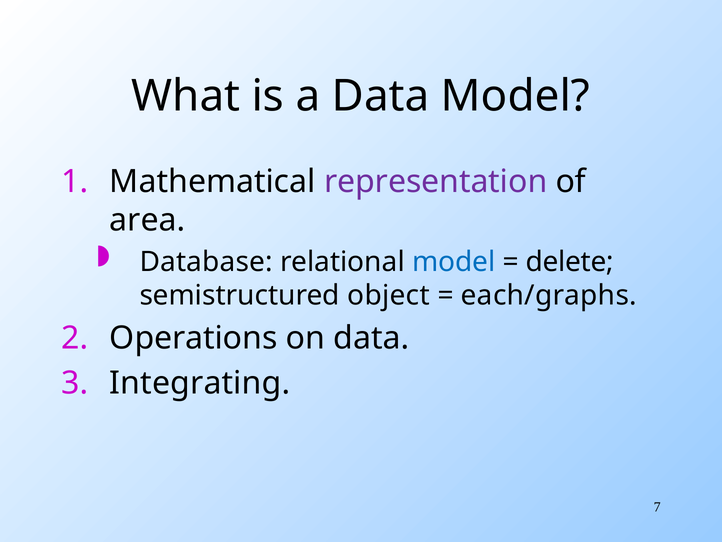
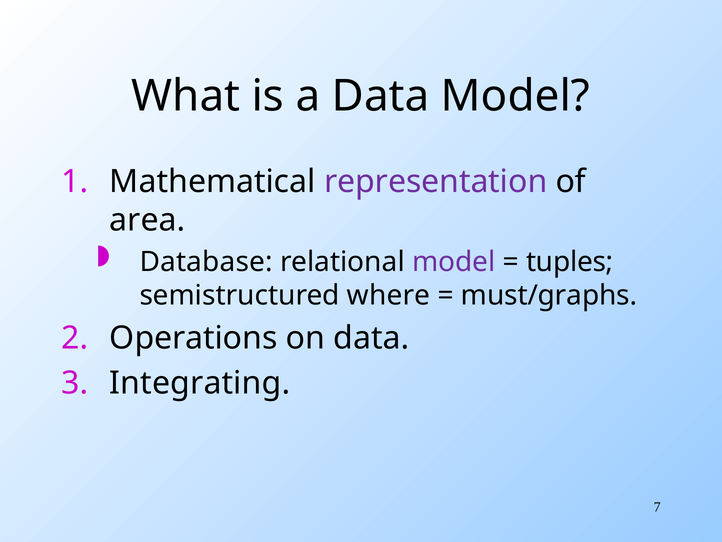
model colour: blue -> purple (454, 262)
delete: delete -> tuples (570, 262)
object: object -> where (389, 295)
each/graphs: each/graphs -> must/graphs (549, 295)
